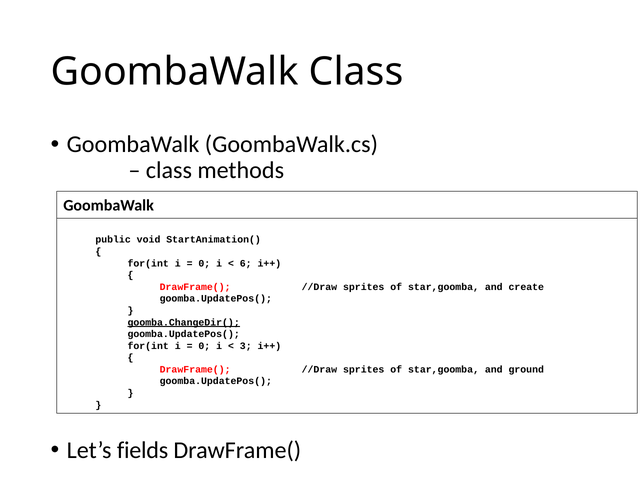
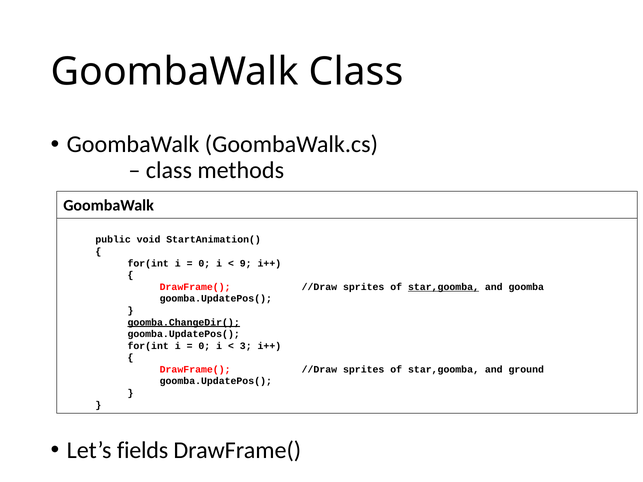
6: 6 -> 9 (246, 263)
star,goomba underline: none -> present (444, 287)
create: create -> goomba (526, 287)
